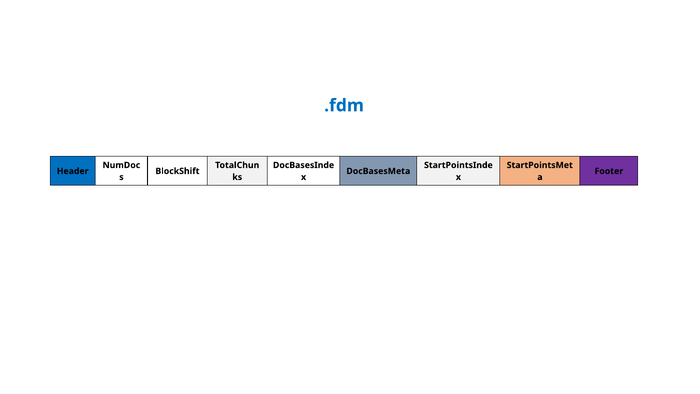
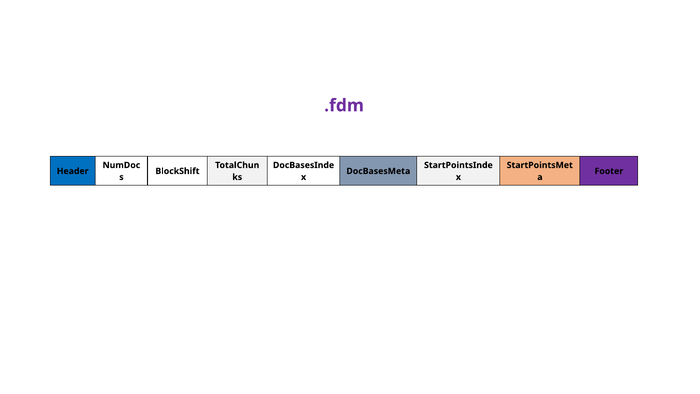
.fdm colour: blue -> purple (344, 105)
